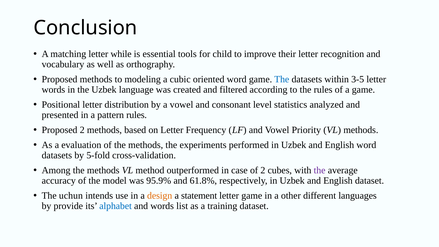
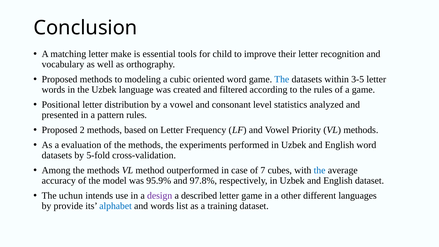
while: while -> make (121, 54)
of 2: 2 -> 7 (263, 170)
the colour: purple -> blue (320, 170)
61.8%: 61.8% -> 97.8% (203, 181)
design colour: orange -> purple (160, 196)
statement: statement -> described (199, 196)
